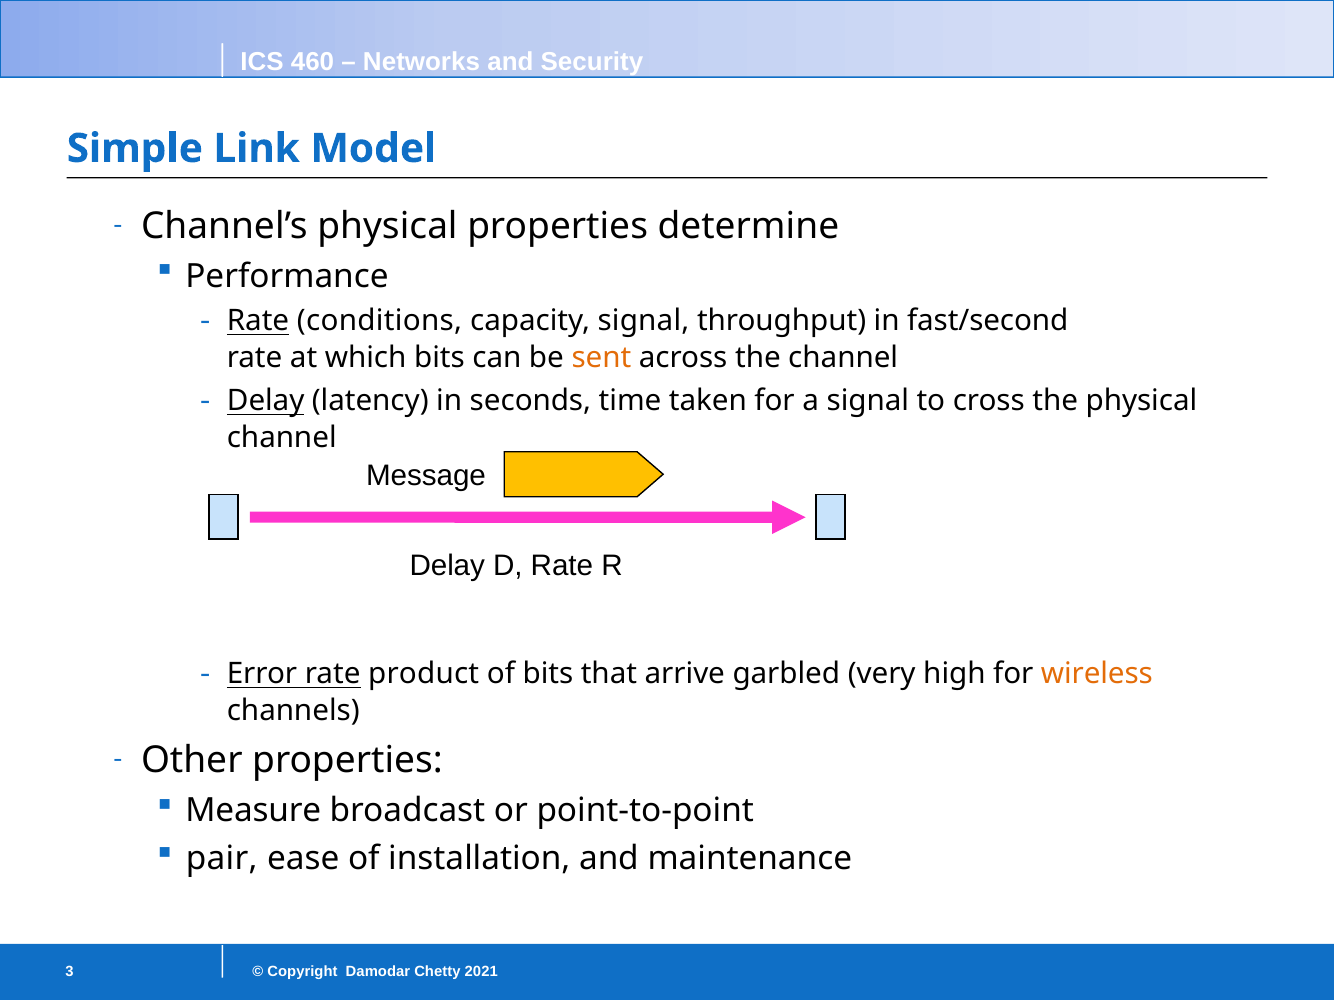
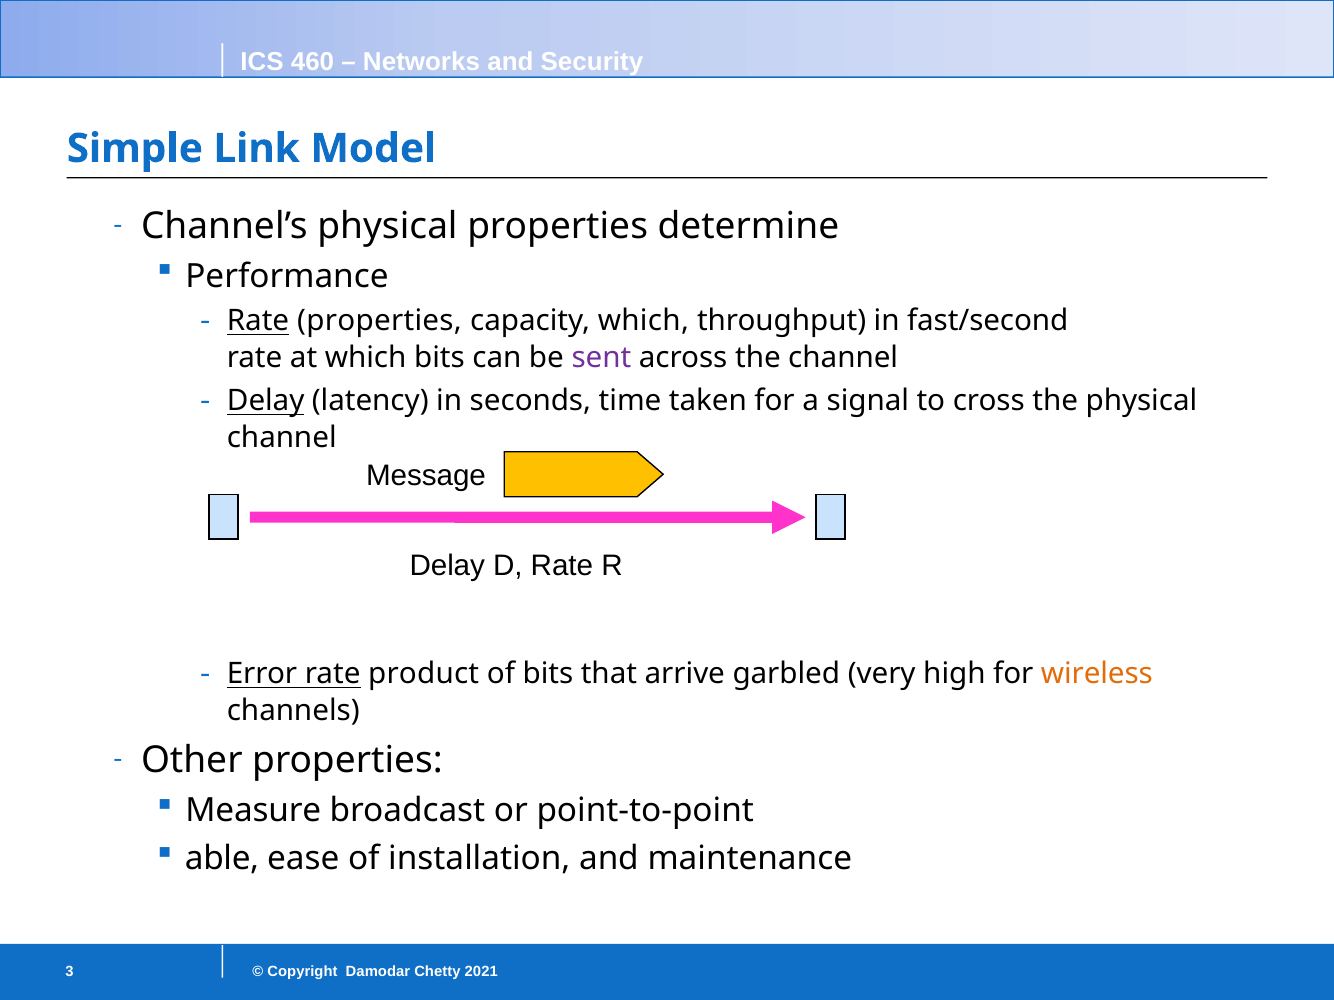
Rate conditions: conditions -> properties (380, 321)
capacity signal: signal -> which (643, 321)
sent colour: orange -> purple (601, 358)
pair: pair -> able (222, 859)
